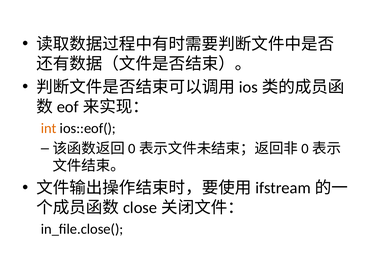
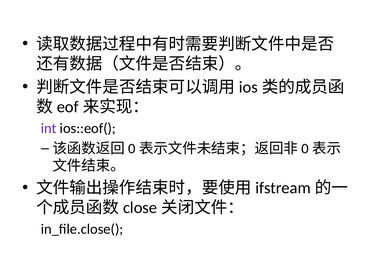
int colour: orange -> purple (49, 128)
